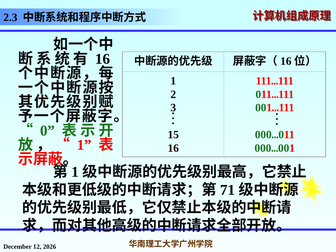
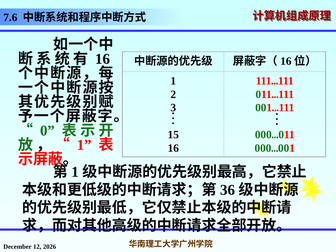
2.3: 2.3 -> 7.6 (10, 17)
71: 71 -> 36 (228, 190)
